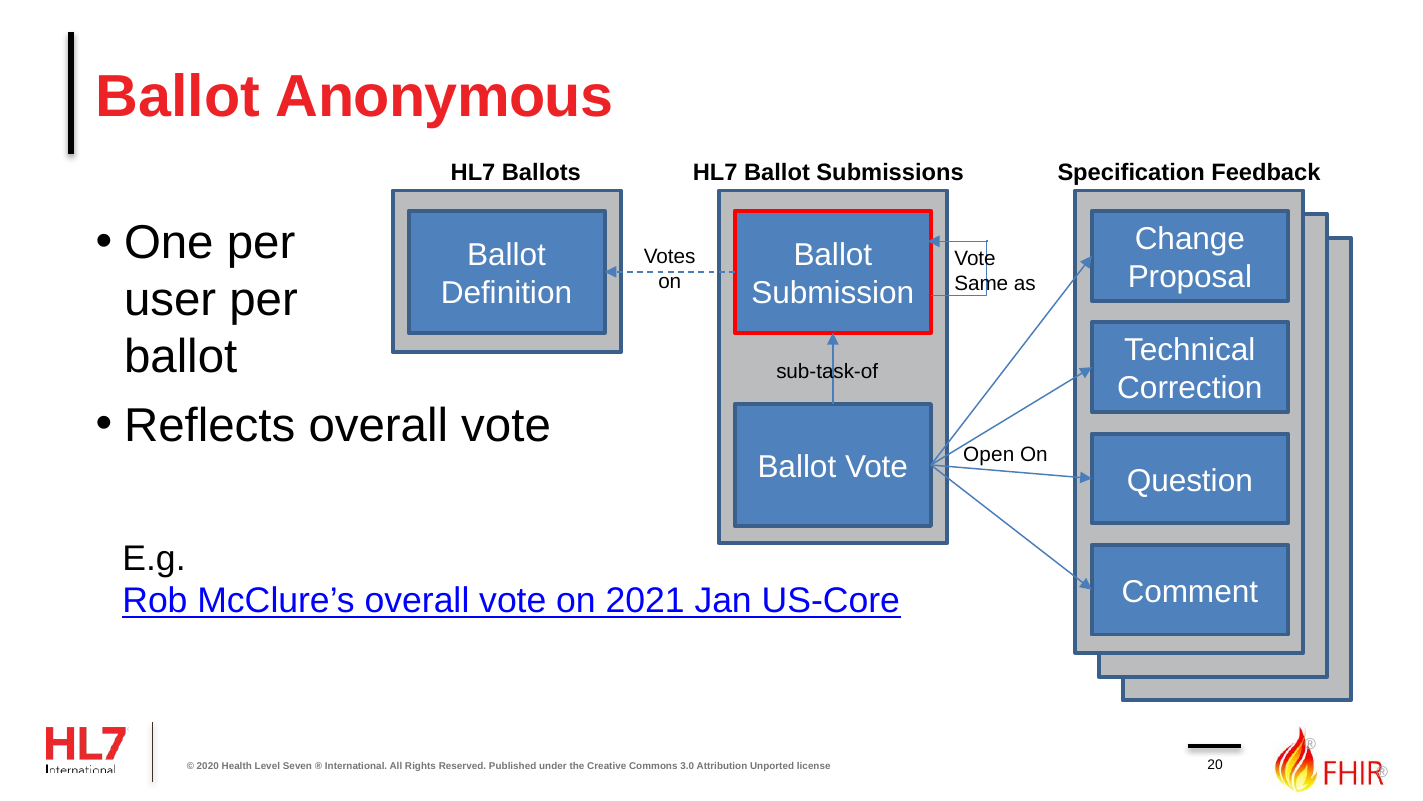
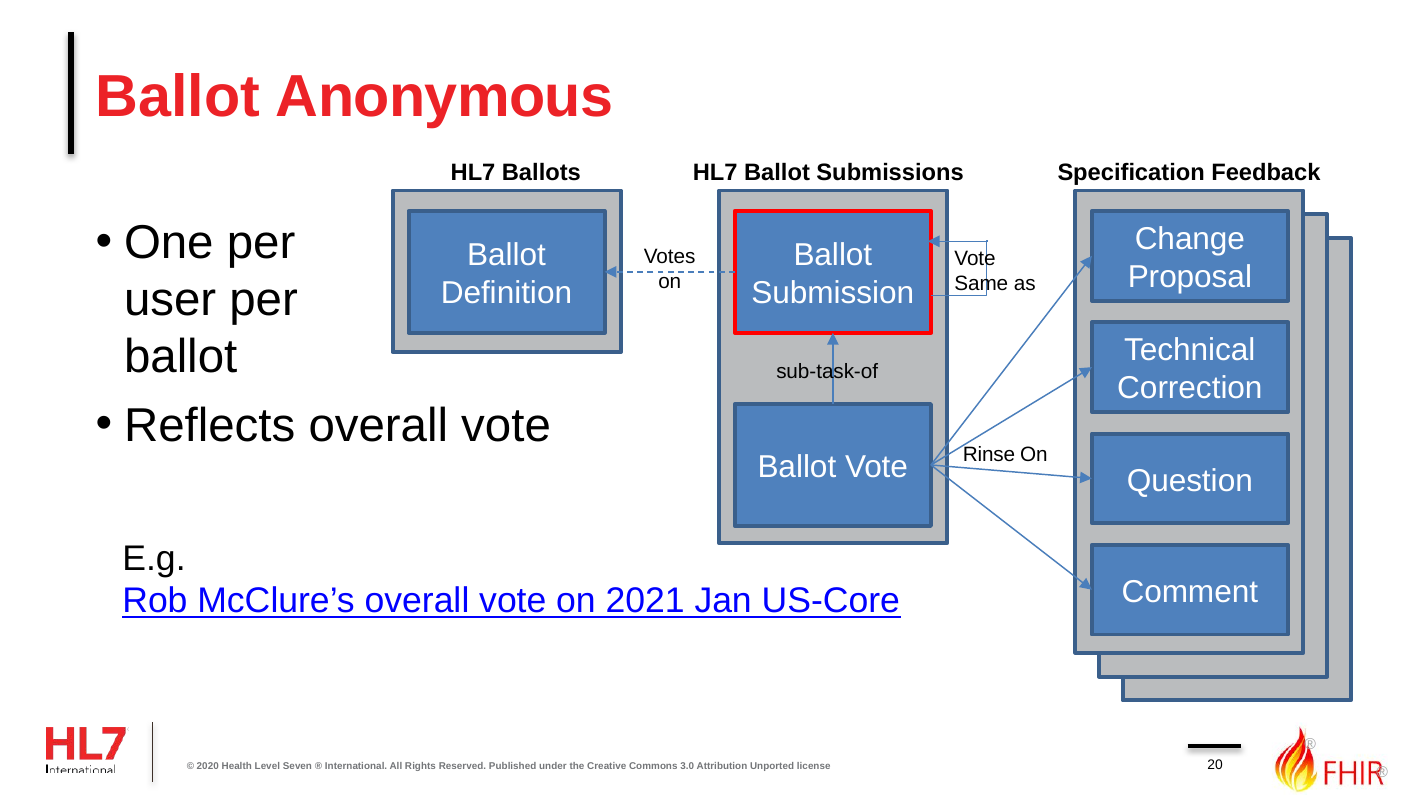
Open: Open -> Rinse (989, 454)
